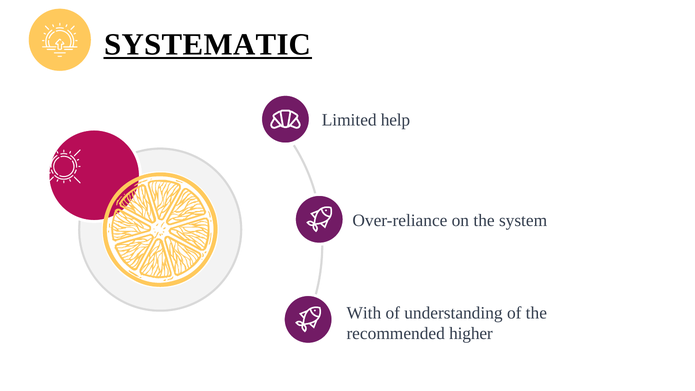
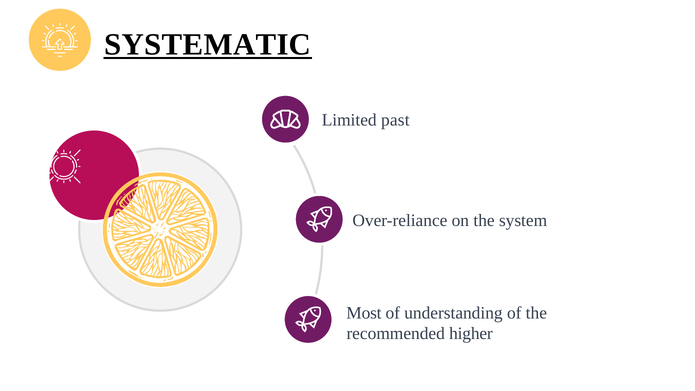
help: help -> past (395, 120)
With: With -> Most (364, 313)
